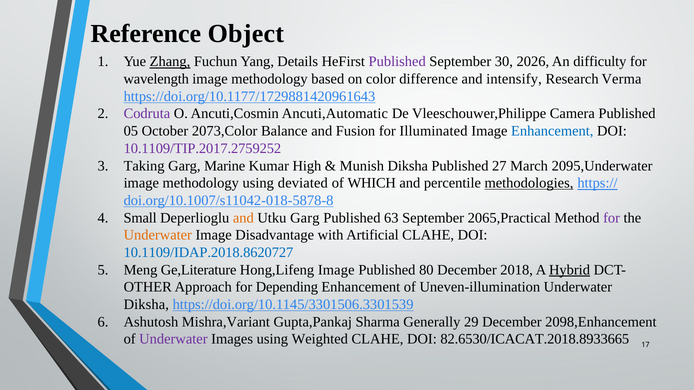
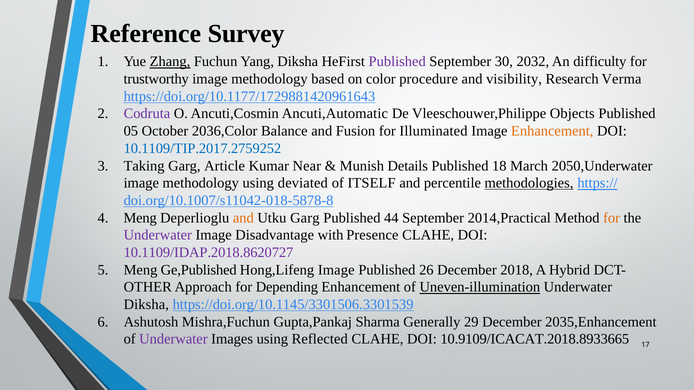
Object: Object -> Survey (246, 34)
Yang Details: Details -> Diksha (298, 62)
2026: 2026 -> 2032 (533, 62)
wavelength: wavelength -> trustworthy (156, 79)
difference: difference -> procedure (429, 79)
intensify: intensify -> visibility (514, 79)
Camera: Camera -> Objects (572, 114)
2073,Color: 2073,Color -> 2036,Color (225, 131)
Enhancement colour: blue -> orange (552, 131)
10.1109/TIP.2017.2759252 colour: purple -> blue (202, 149)
Marine: Marine -> Article (225, 166)
High: High -> Near (307, 166)
Munish Diksha: Diksha -> Details (408, 166)
27: 27 -> 18 (499, 166)
2095,Underwater: 2095,Underwater -> 2050,Underwater (602, 166)
WHICH: WHICH -> ITSELF (372, 183)
Small: Small -> Meng (140, 218)
63: 63 -> 44 (391, 218)
2065,Practical: 2065,Practical -> 2014,Practical (509, 218)
for colour: purple -> orange (612, 218)
Underwater colour: orange -> purple (158, 235)
Artificial: Artificial -> Presence (372, 235)
10.1109/IDAP.2018.8620727 colour: blue -> purple (208, 253)
Ge,Literature: Ge,Literature -> Ge,Published (199, 270)
80: 80 -> 26 (426, 270)
Hybrid underline: present -> none (570, 270)
Uneven-illumination underline: none -> present (480, 287)
Mishra,Variant: Mishra,Variant -> Mishra,Fuchun (226, 322)
2098,Enhancement: 2098,Enhancement -> 2035,Enhancement (601, 322)
Weighted: Weighted -> Reflected (320, 339)
82.6530/ICACAT.2018.8933665: 82.6530/ICACAT.2018.8933665 -> 10.9109/ICACAT.2018.8933665 (535, 339)
